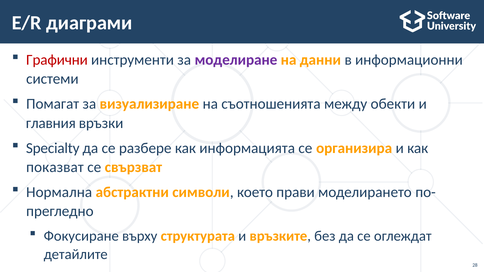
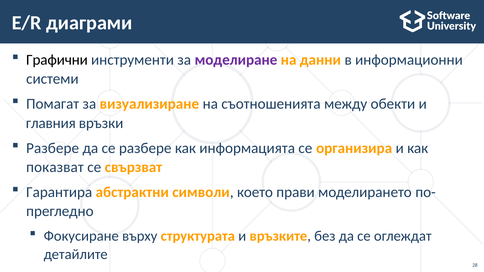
Графични colour: red -> black (57, 60)
Specialty: Specialty -> Разбере (53, 148)
Нормална: Нормална -> Гарантира (59, 192)
